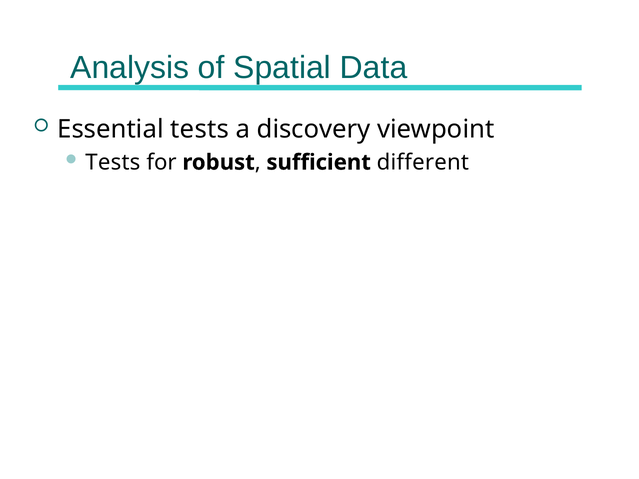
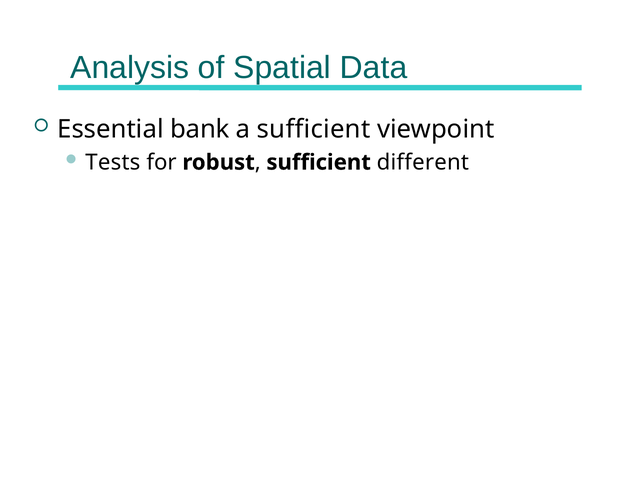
Essential tests: tests -> bank (200, 129)
a discovery: discovery -> sufficient (314, 129)
